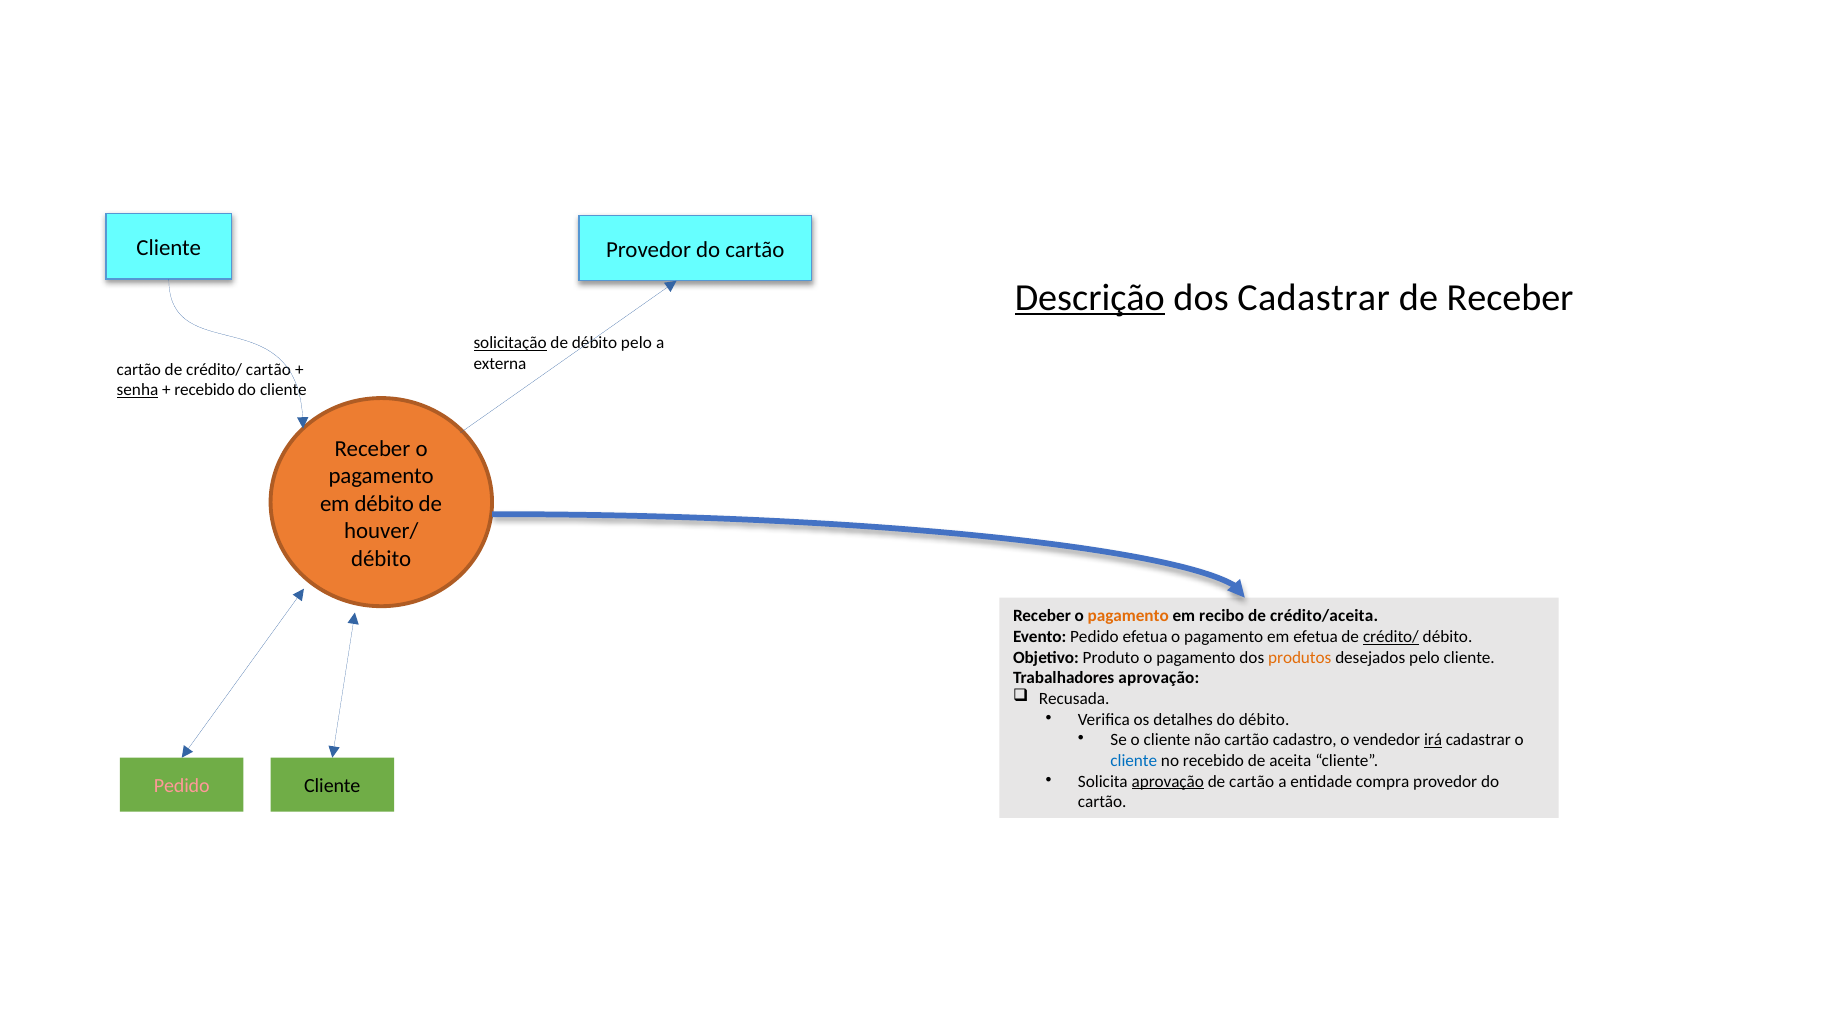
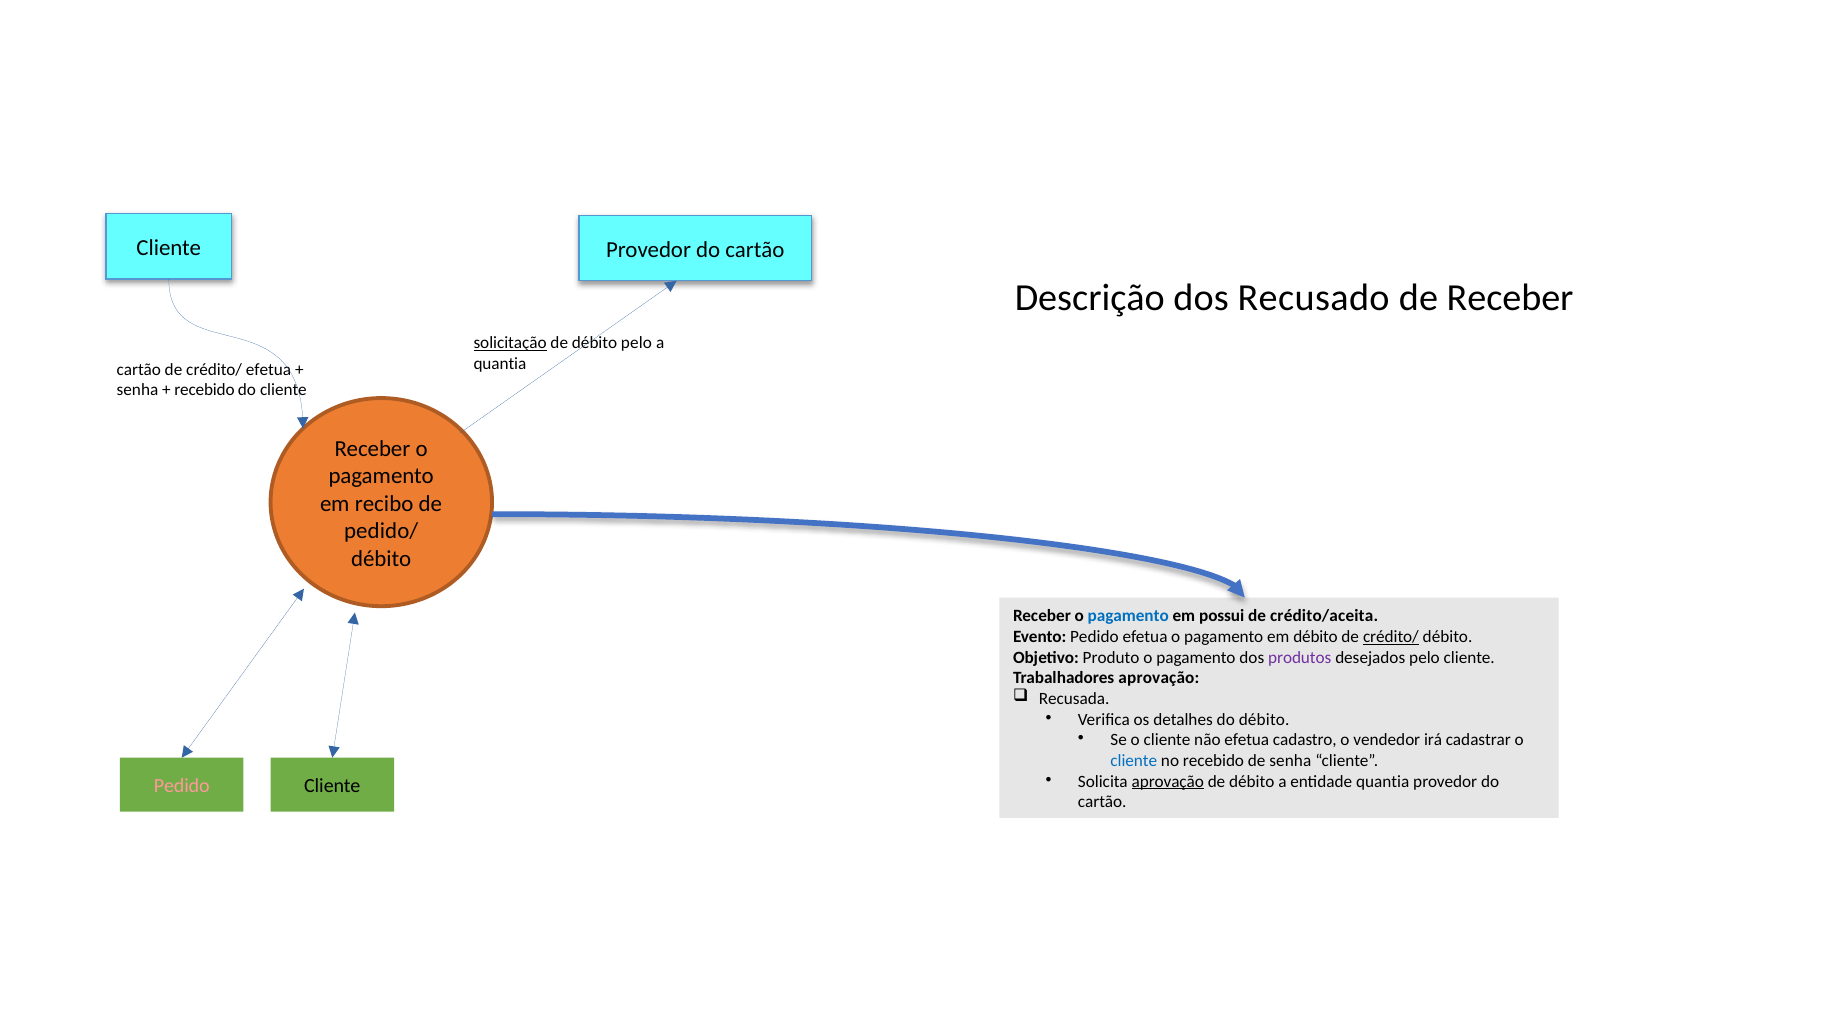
Descrição underline: present -> none (1090, 298)
dos Cadastrar: Cadastrar -> Recusado (1314, 298)
externa: externa -> quantia (500, 364)
crédito/ cartão: cartão -> efetua (269, 369)
senha underline: present -> none (138, 390)
em débito: débito -> recibo (384, 504)
houver/: houver/ -> pedido/ (381, 531)
pagamento colour: orange -> blue (1128, 616)
recibo: recibo -> possui (1222, 616)
em efetua: efetua -> débito (1316, 637)
produtos colour: orange -> purple (1300, 657)
não cartão: cartão -> efetua (1247, 740)
irá underline: present -> none (1433, 740)
de aceita: aceita -> senha (1290, 761)
cartão: cartão -> débito (1252, 781)
entidade compra: compra -> quantia (1383, 781)
